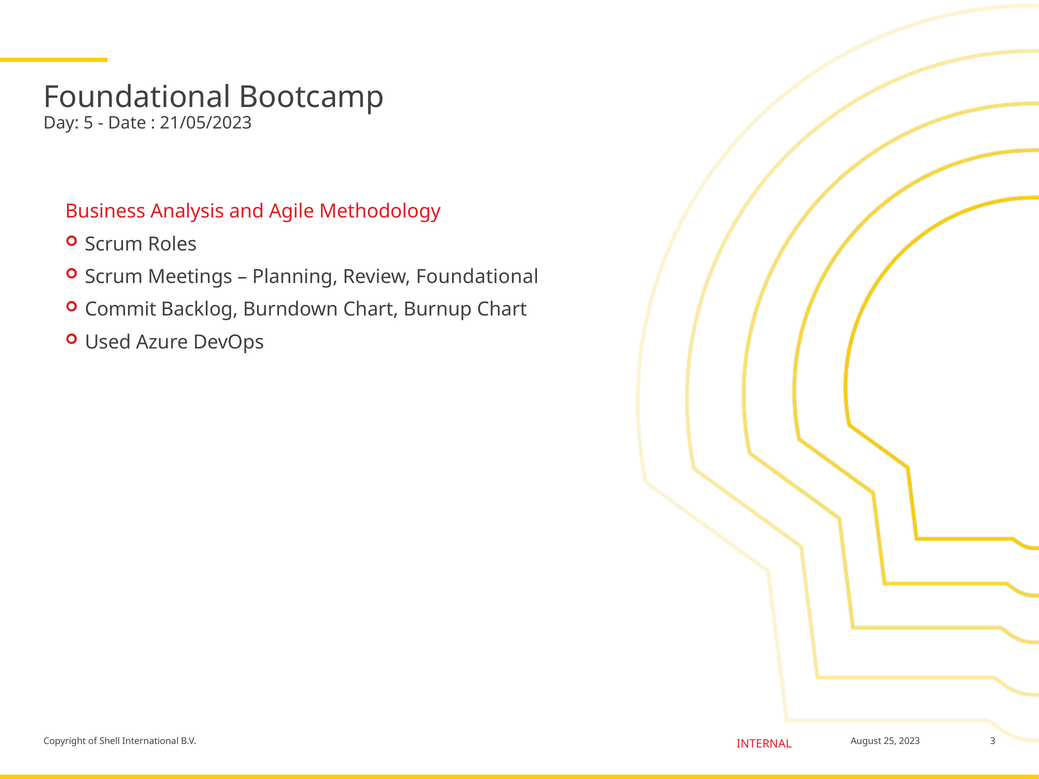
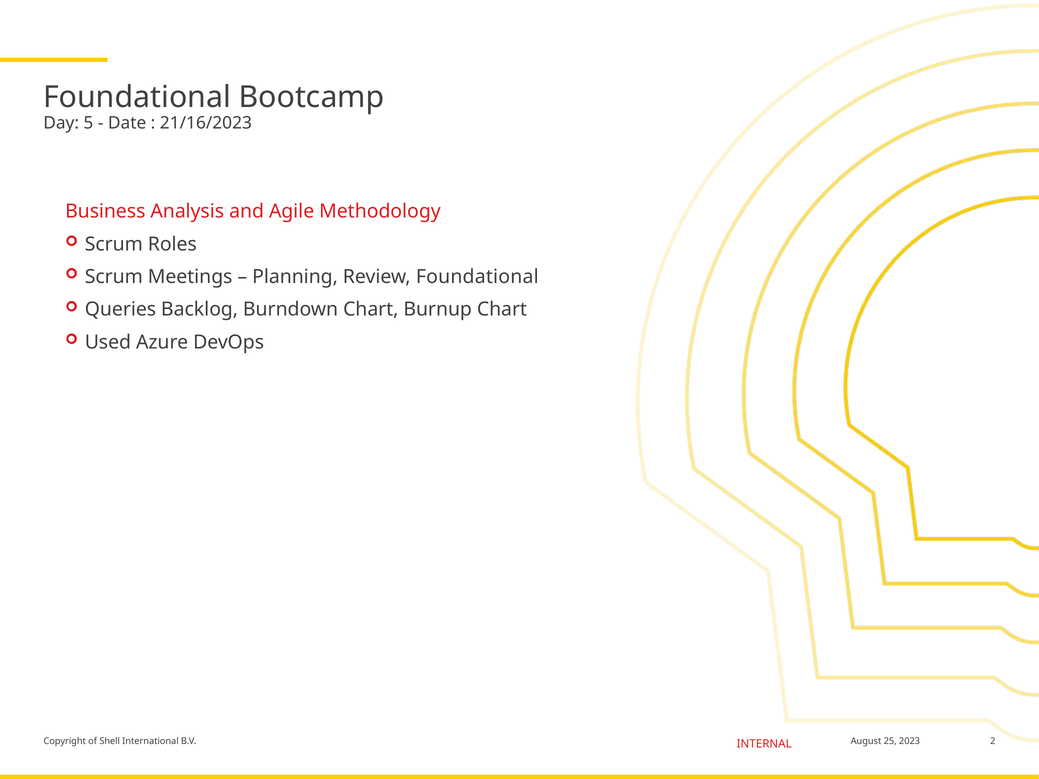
21/05/2023: 21/05/2023 -> 21/16/2023 (206, 123)
Commit: Commit -> Queries (120, 310)
3: 3 -> 2 (993, 741)
